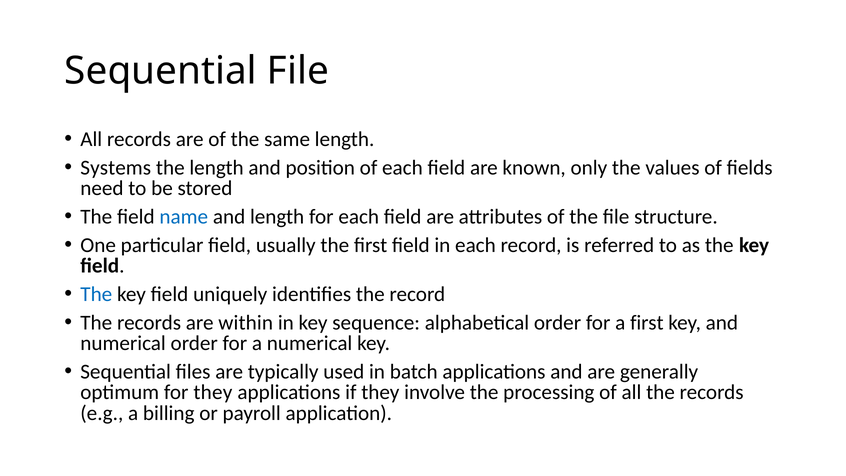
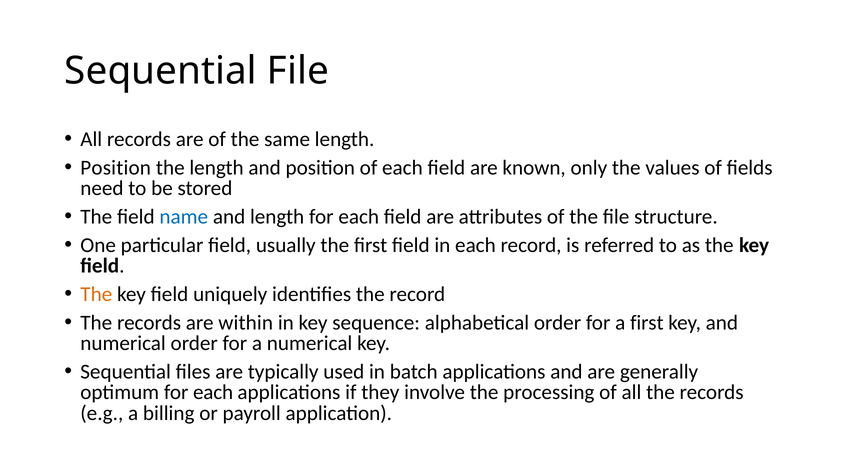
Systems: Systems -> Position (116, 168)
The colour: blue -> orange (96, 294)
optimum for they: they -> each (213, 392)
